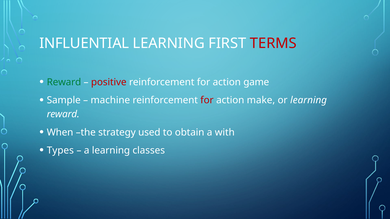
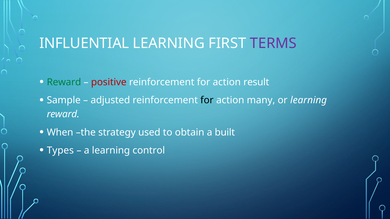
TERMS colour: red -> purple (273, 43)
game: game -> result (256, 82)
machine: machine -> adjusted (110, 100)
for colour: red -> black (207, 100)
make: make -> many (261, 100)
with: with -> built (225, 133)
classes: classes -> control (149, 151)
